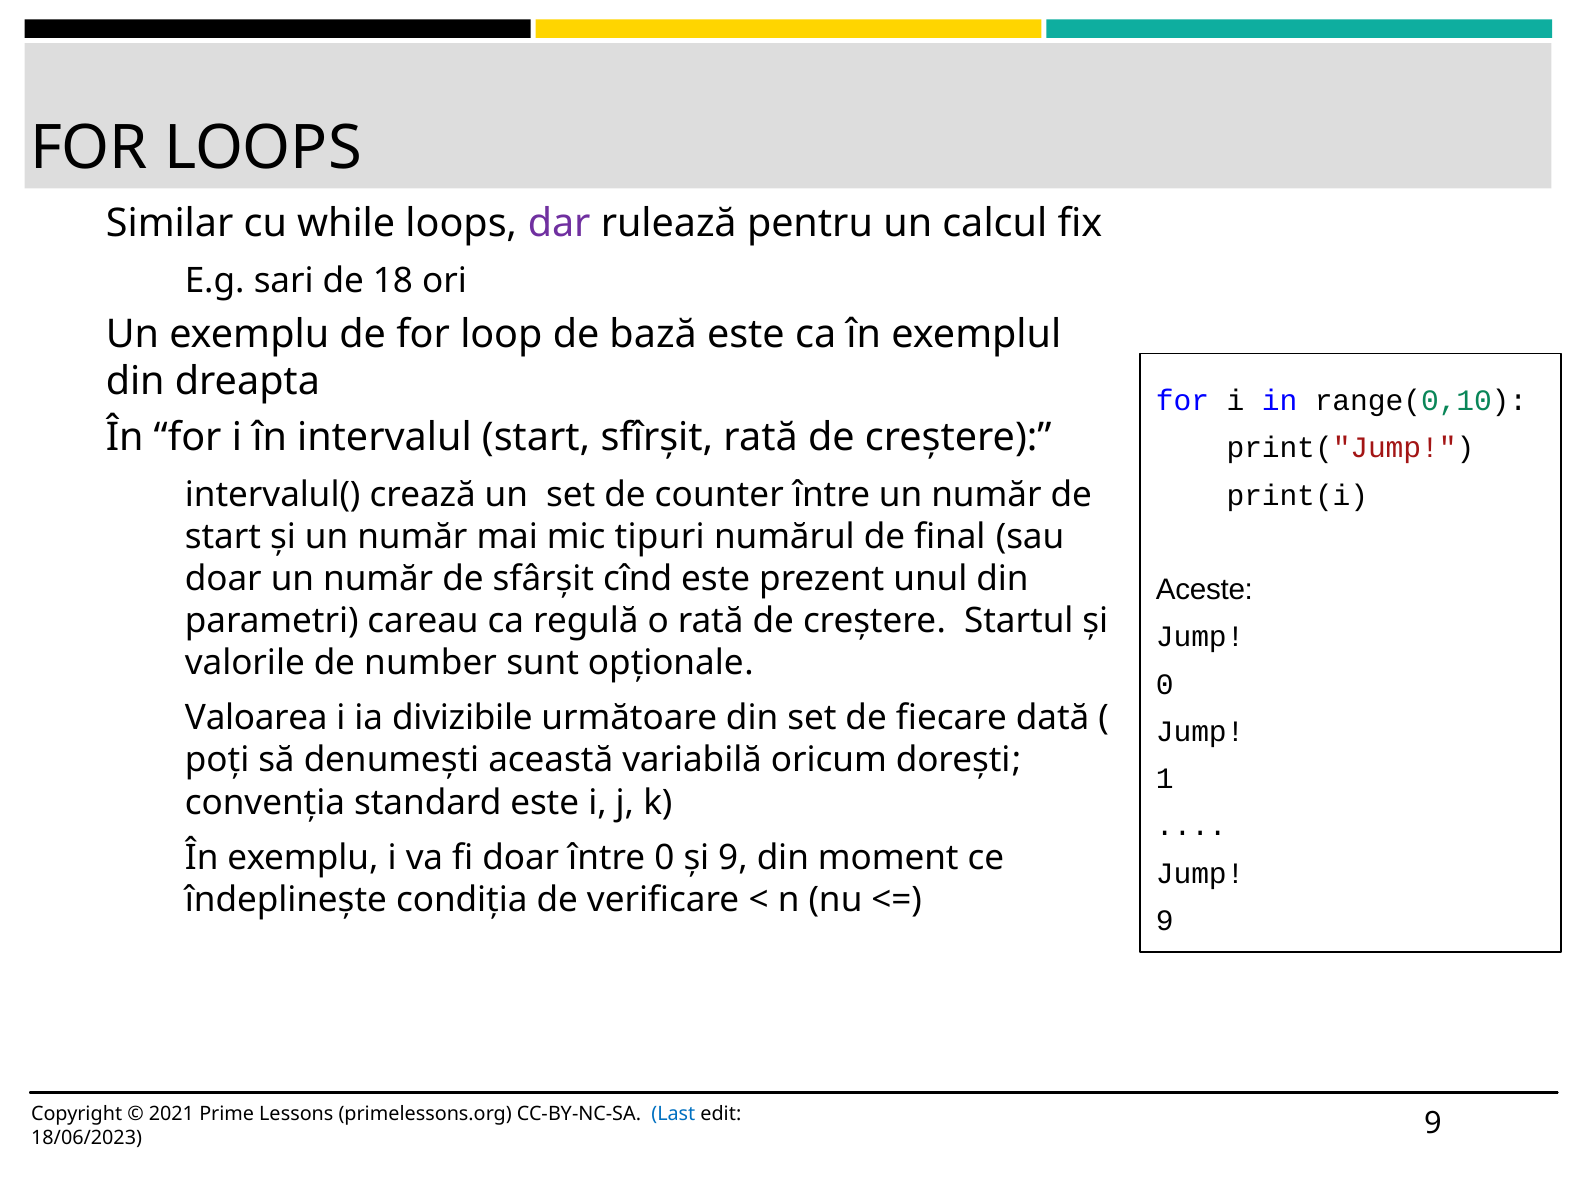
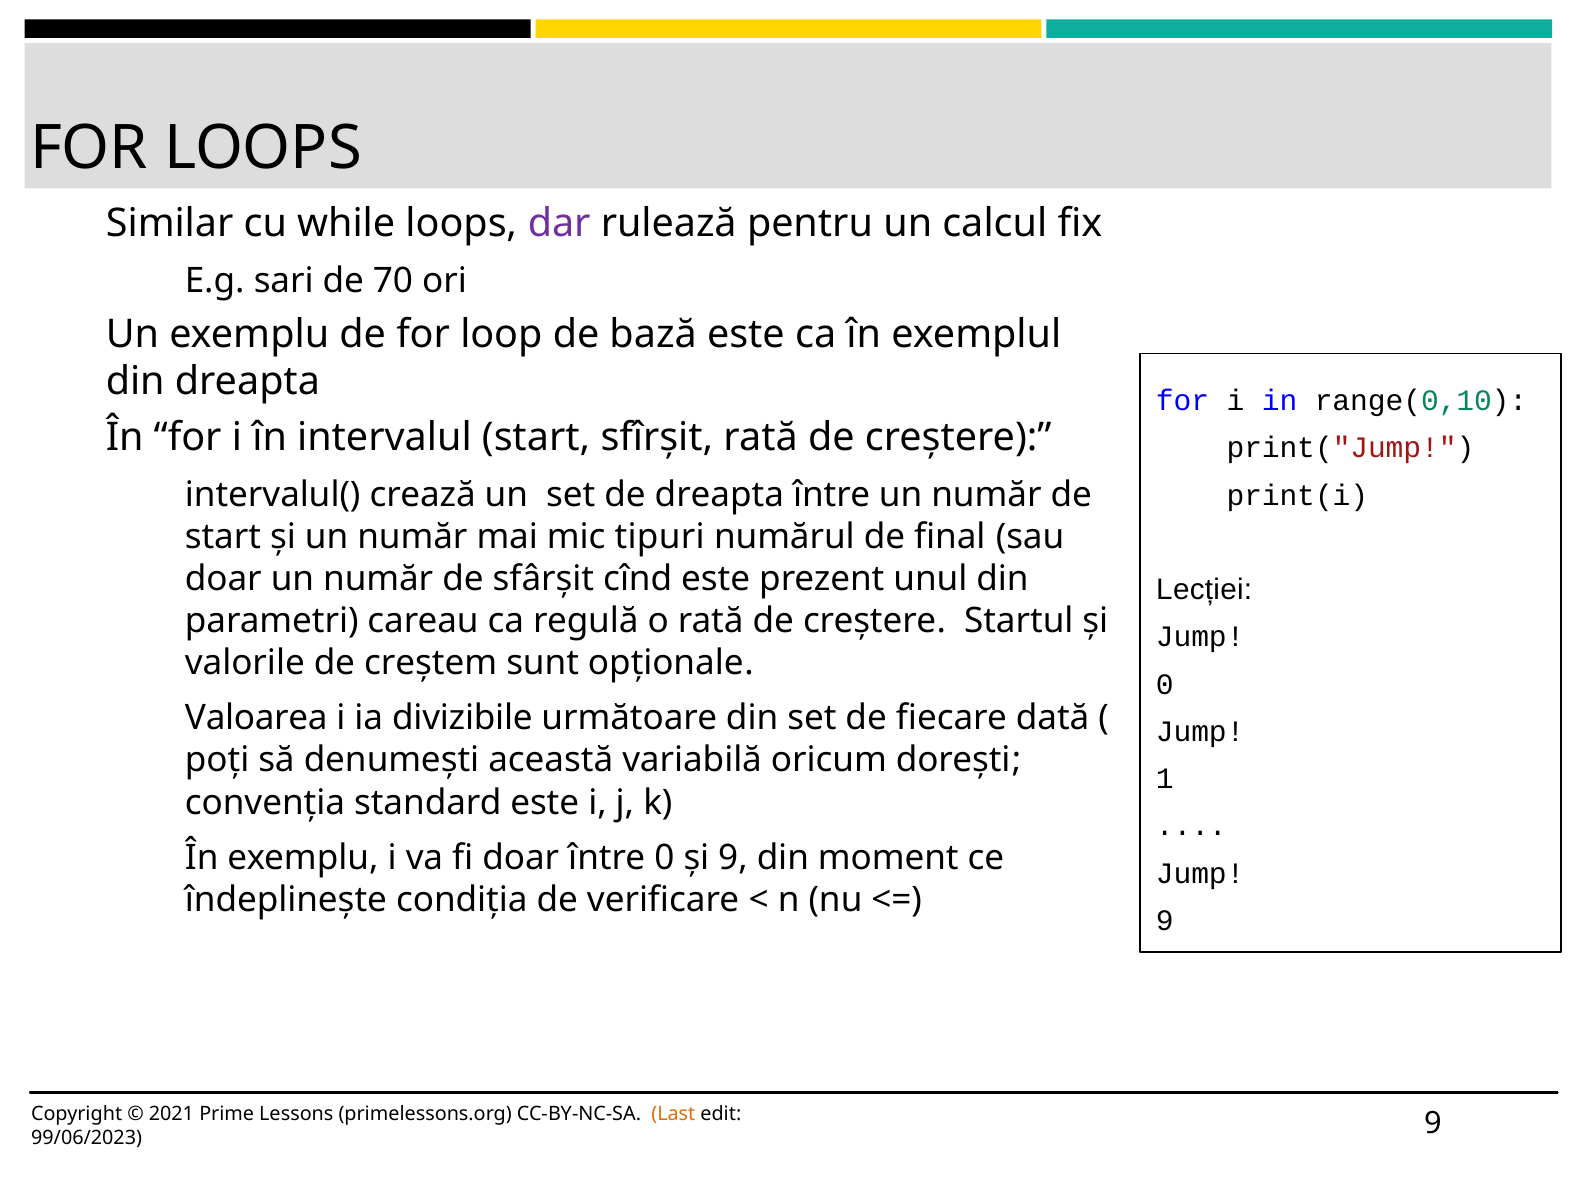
18: 18 -> 70 (393, 281)
de counter: counter -> dreapta (719, 495)
Aceste: Aceste -> Lecției (1204, 590)
number: number -> creștem (431, 663)
Last colour: blue -> orange (673, 1114)
18/06/2023: 18/06/2023 -> 99/06/2023 (87, 1138)
